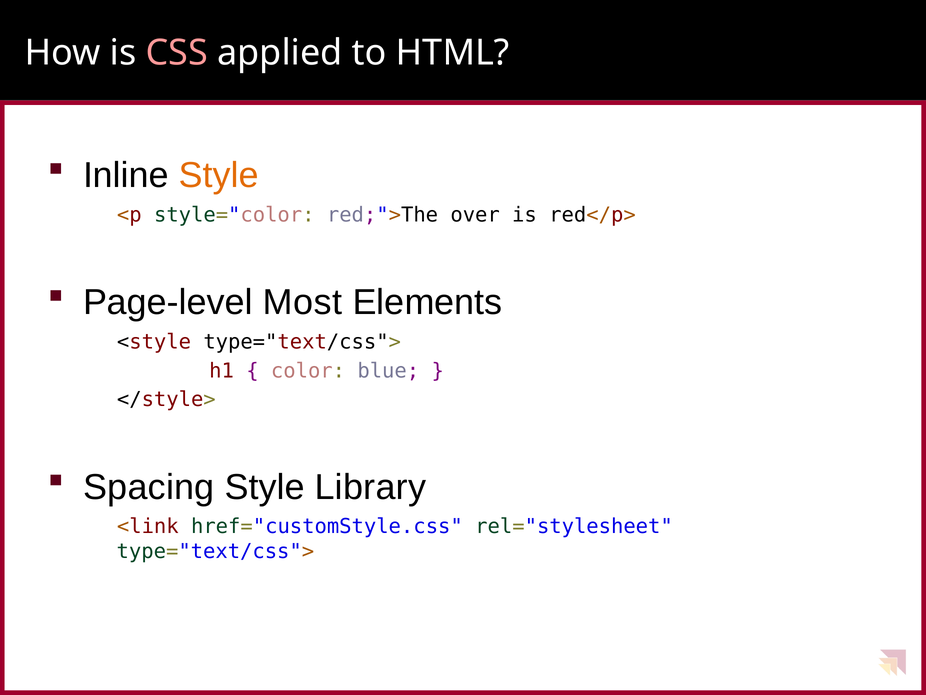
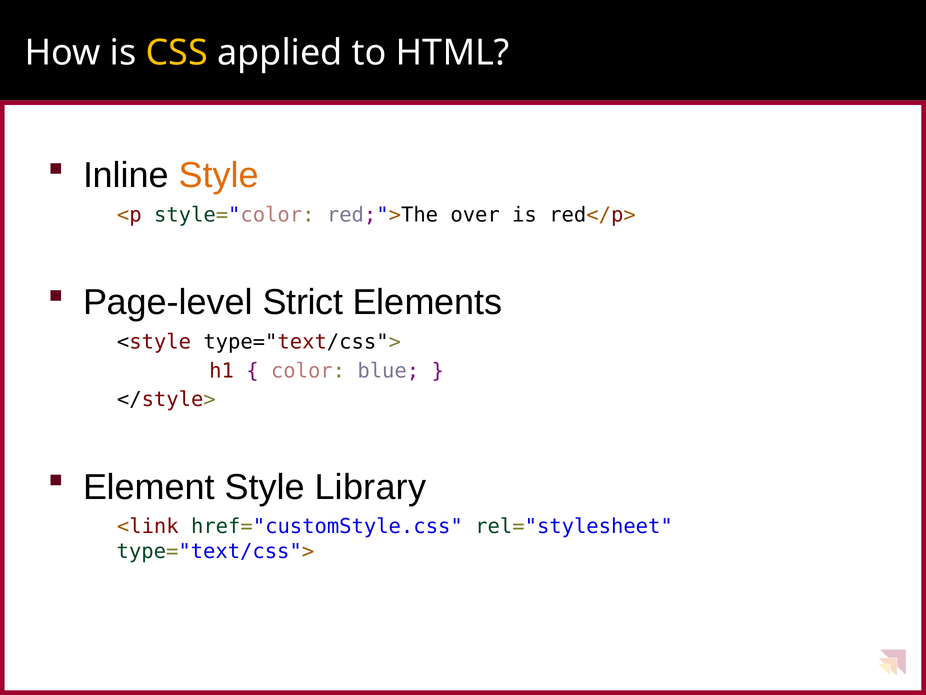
CSS colour: pink -> yellow (177, 53)
Most: Most -> Strict (303, 302)
Spacing: Spacing -> Element (149, 487)
